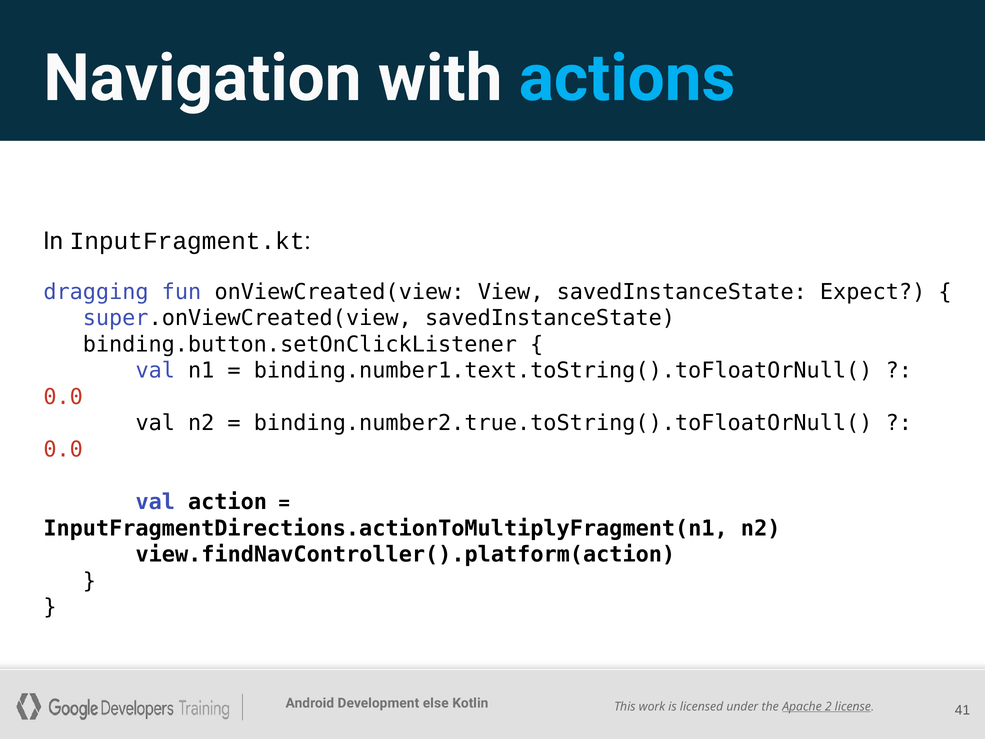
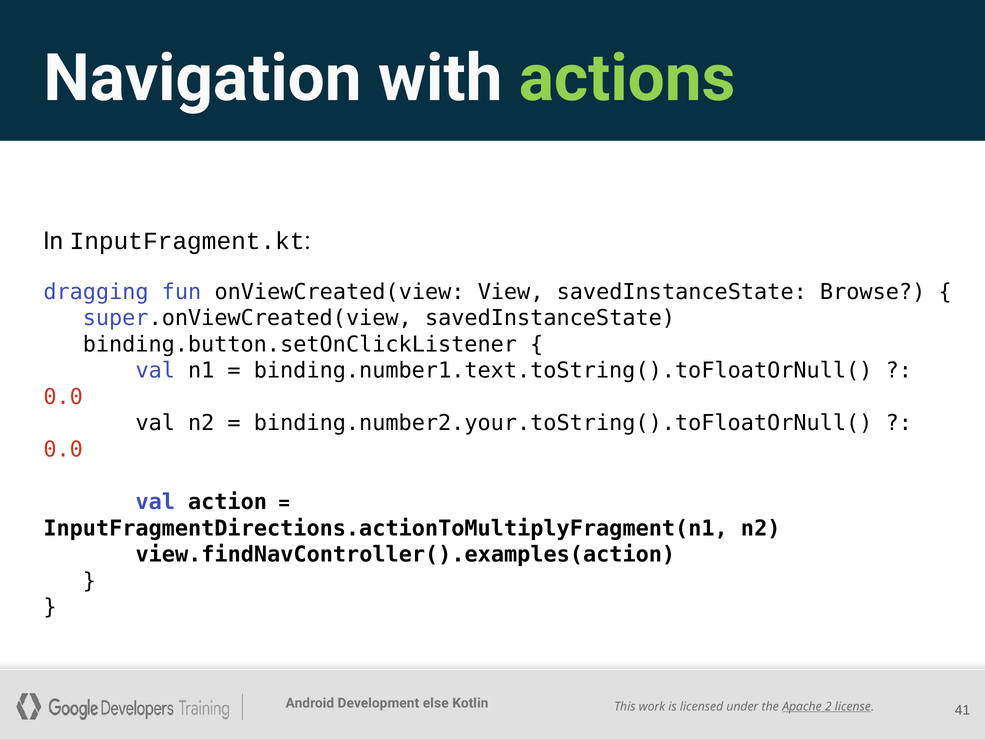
actions colour: light blue -> light green (627, 78)
Expect: Expect -> Browse (873, 292)
binding.number2.true.toString().toFloatOrNull(: binding.number2.true.toString().toFloatOrNull( -> binding.number2.your.toString().toFloatOrNull( (563, 423)
view.findNavController().platform(action: view.findNavController().platform(action -> view.findNavController().examples(action (405, 554)
